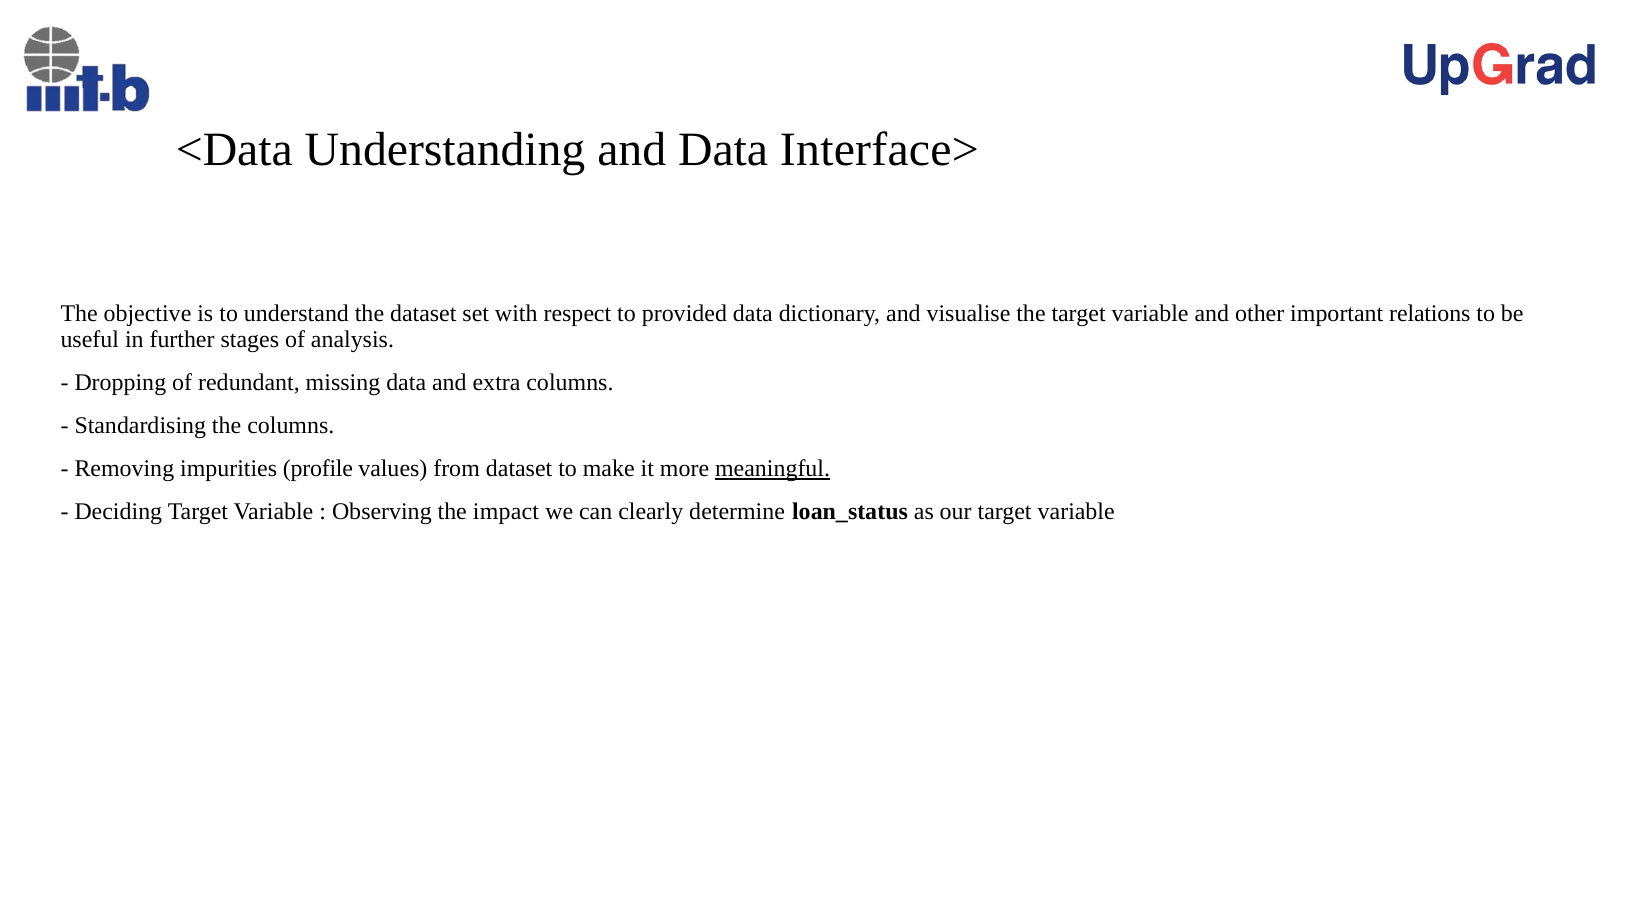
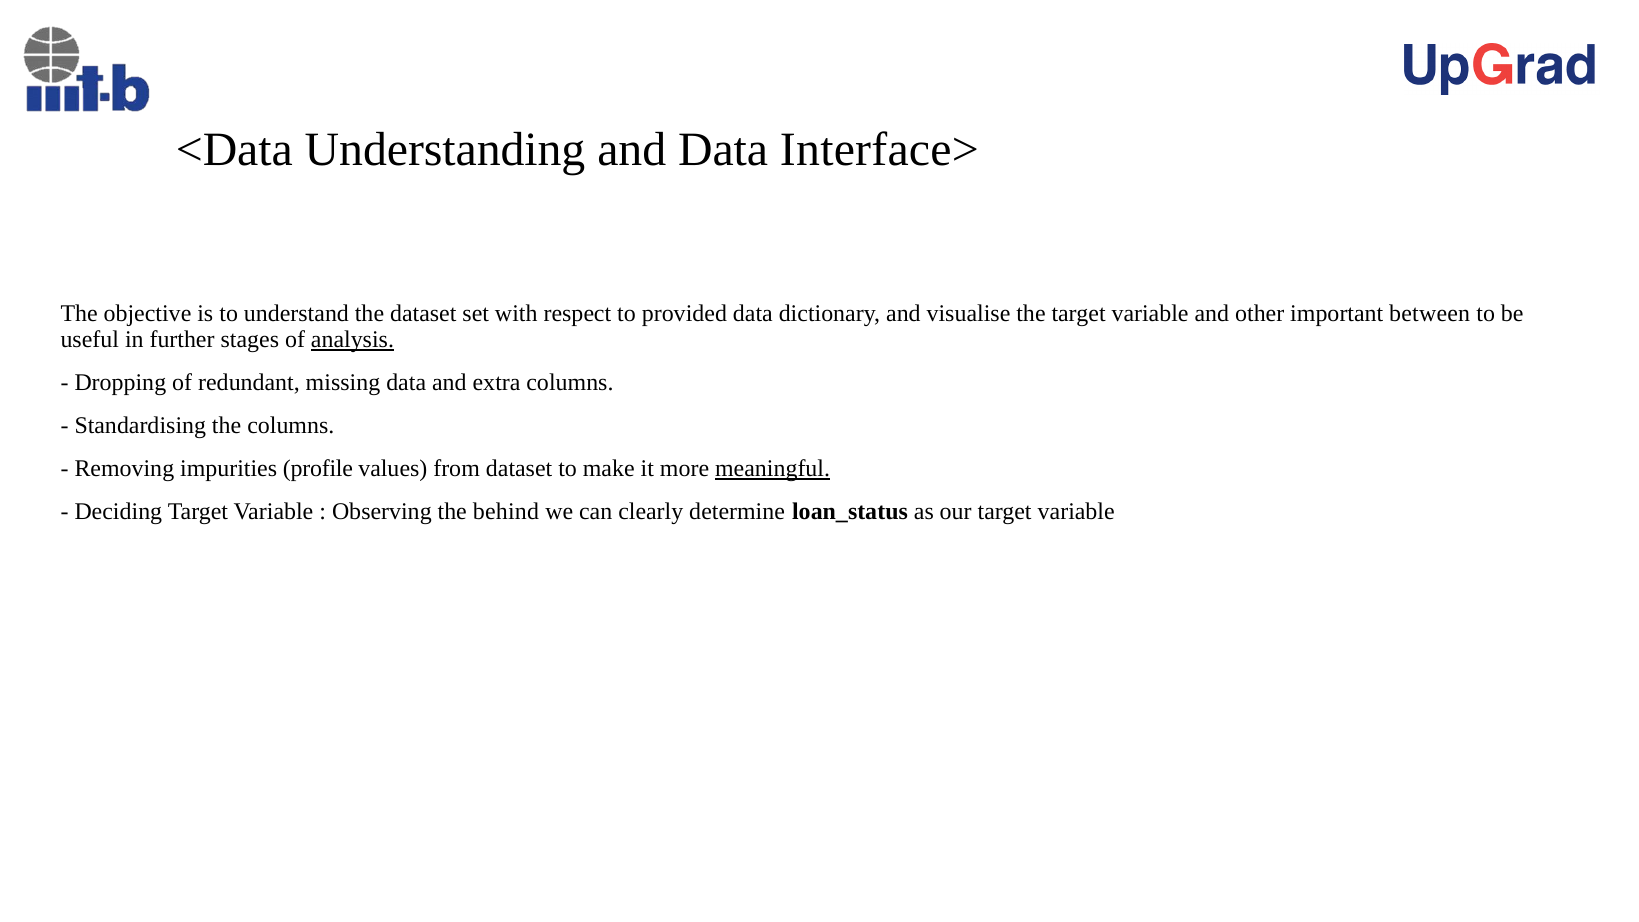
relations: relations -> between (1430, 314)
analysis underline: none -> present (352, 340)
impact: impact -> behind (506, 512)
